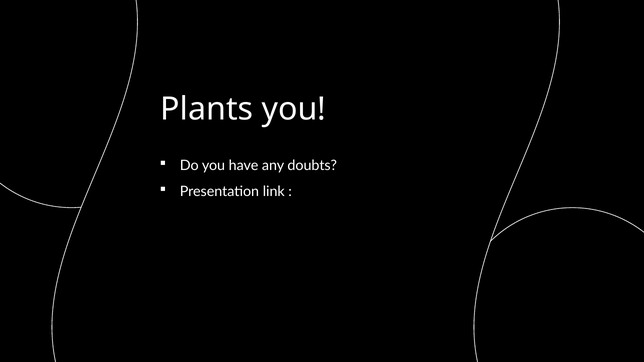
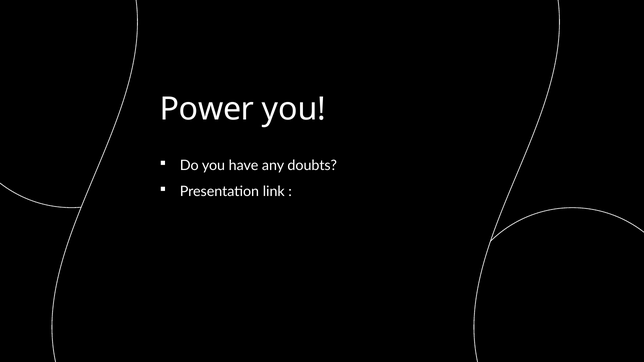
Plants: Plants -> Power (207, 109)
